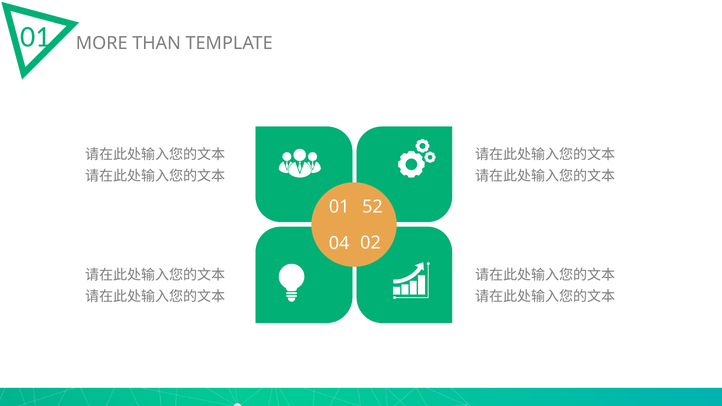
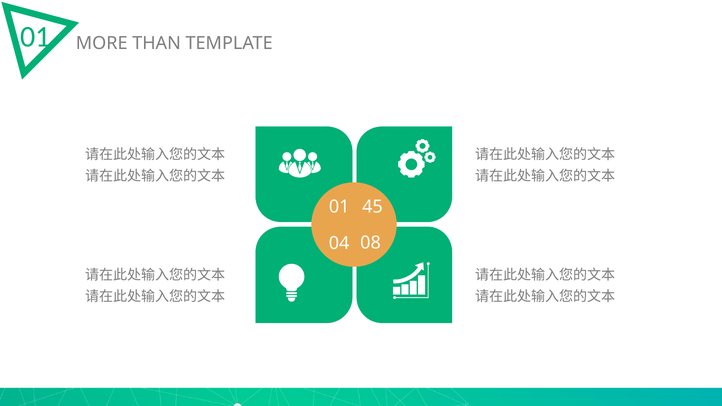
52: 52 -> 45 (372, 207)
02: 02 -> 08 (371, 243)
